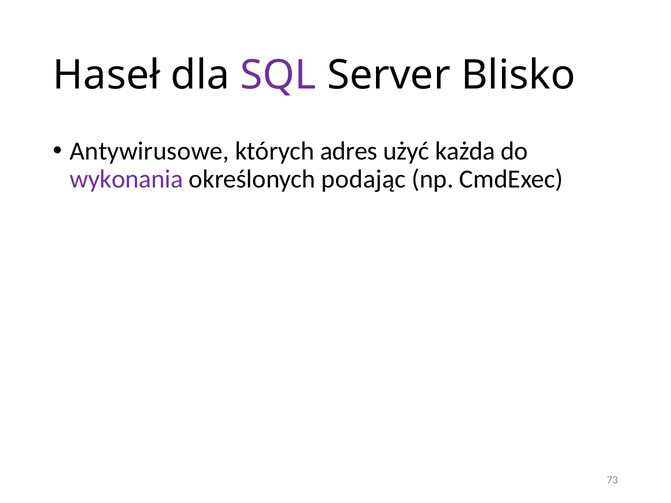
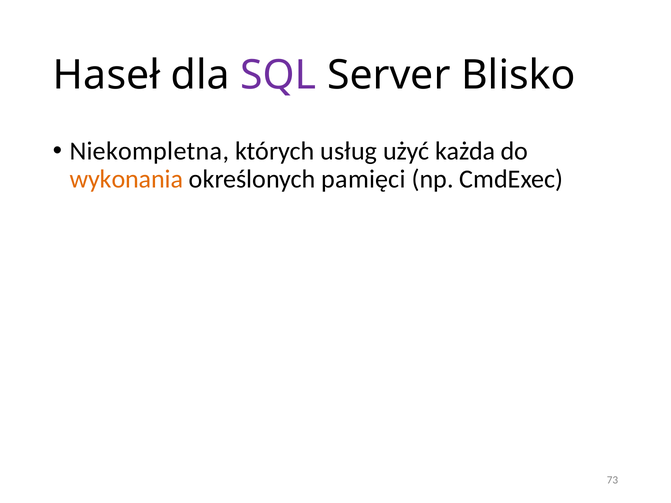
Antywirusowe: Antywirusowe -> Niekompletna (149, 151)
adres: adres -> usług (349, 151)
wykonania colour: purple -> orange (126, 179)
podając: podając -> pamięci (364, 179)
